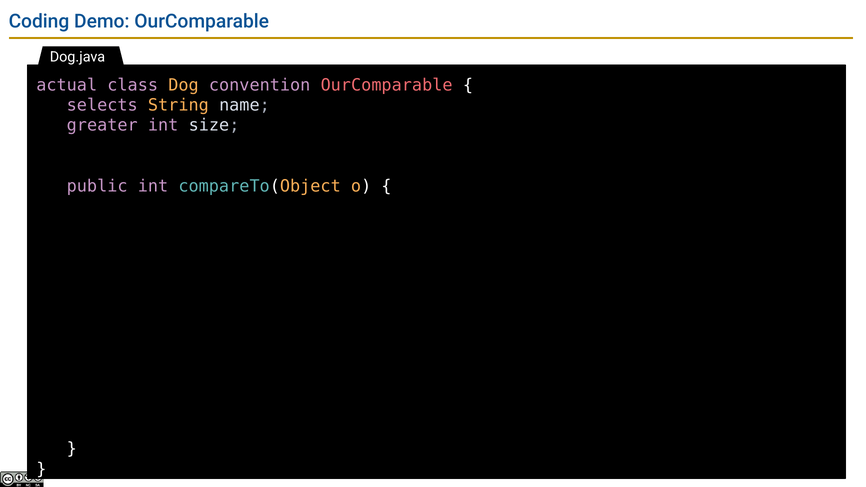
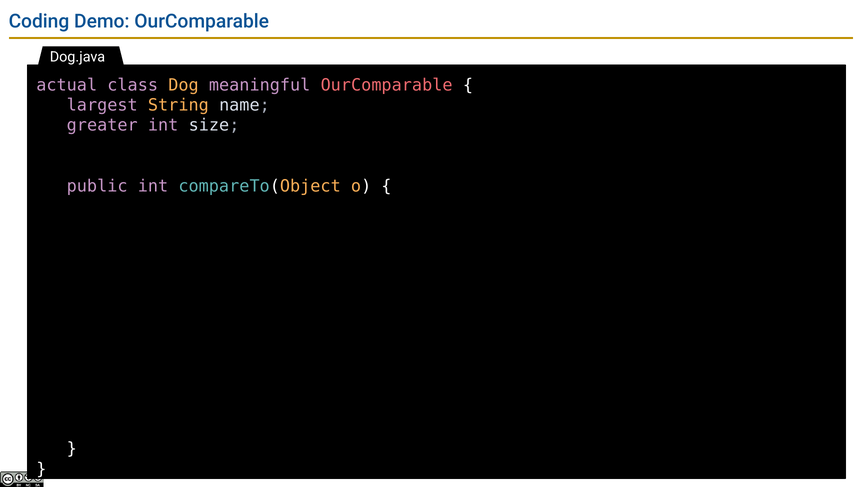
convention: convention -> meaningful (260, 85)
selects: selects -> largest (102, 105)
